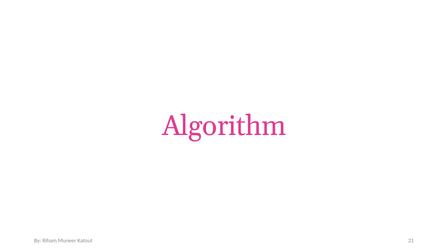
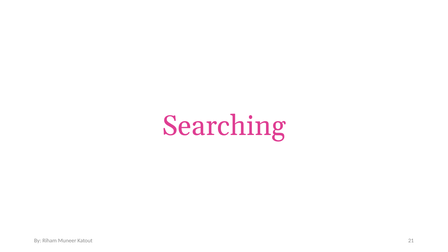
Algorithm: Algorithm -> Searching (224, 126)
